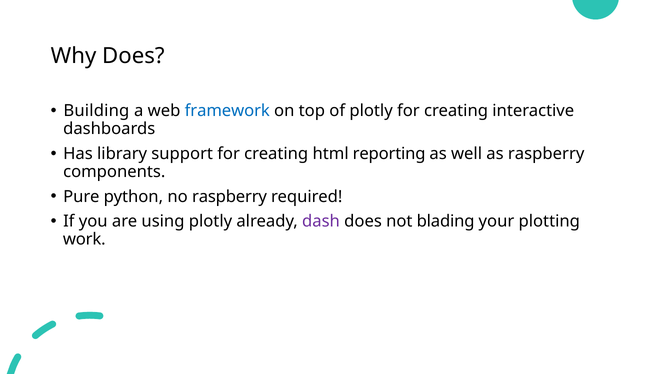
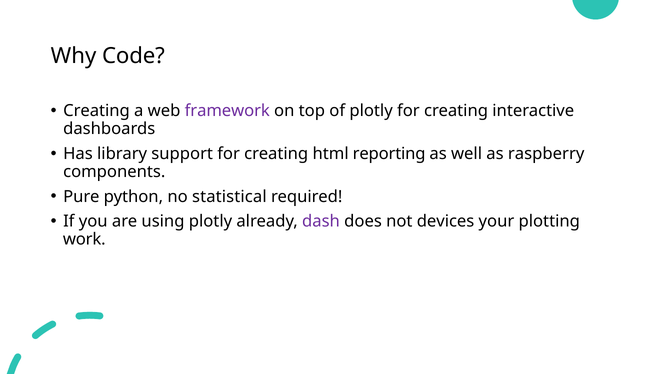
Why Does: Does -> Code (133, 56)
Building: Building -> Creating (96, 111)
framework colour: blue -> purple (227, 111)
no raspberry: raspberry -> statistical (229, 197)
blading: blading -> devices (446, 221)
